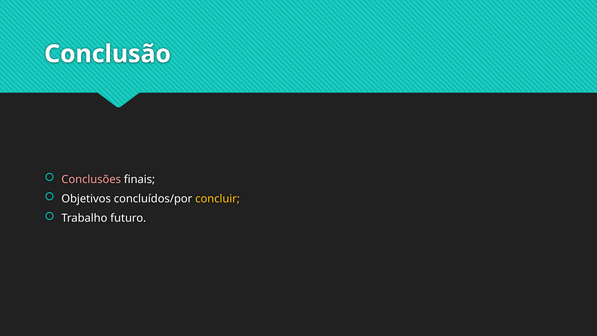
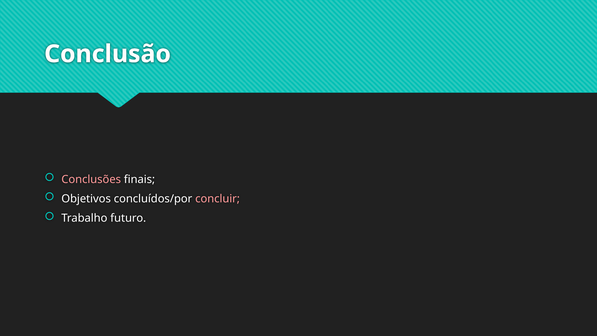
concluir colour: yellow -> pink (218, 199)
